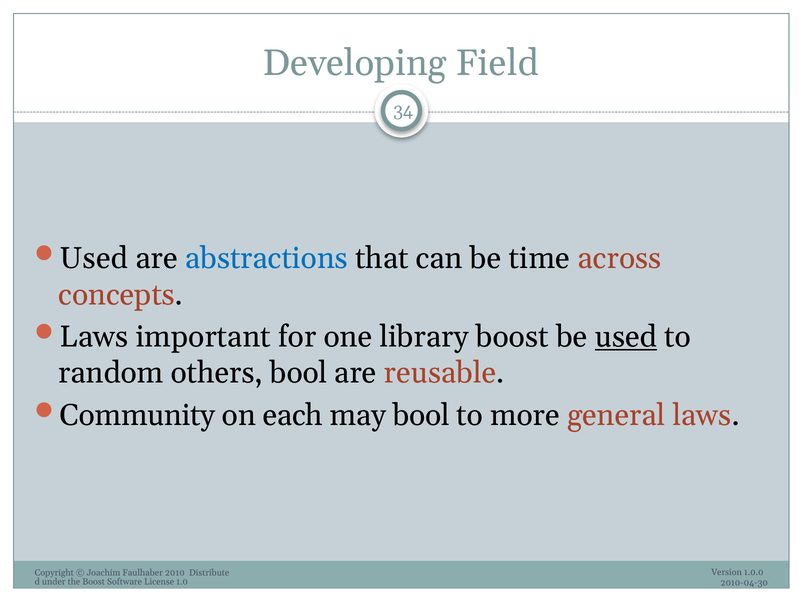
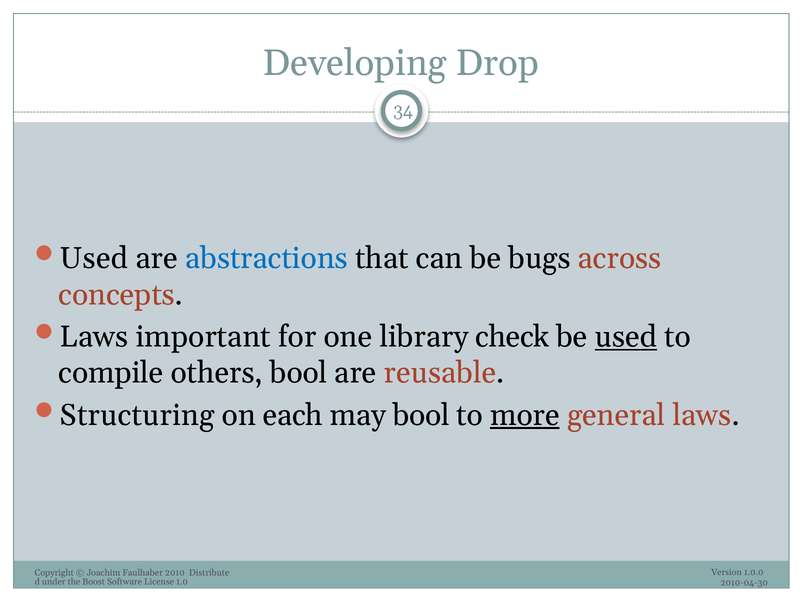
Field: Field -> Drop (497, 63)
time: time -> bugs (540, 259)
library boost: boost -> check (512, 337)
random: random -> compile (111, 373)
Community: Community -> Structuring (137, 415)
more underline: none -> present (525, 415)
